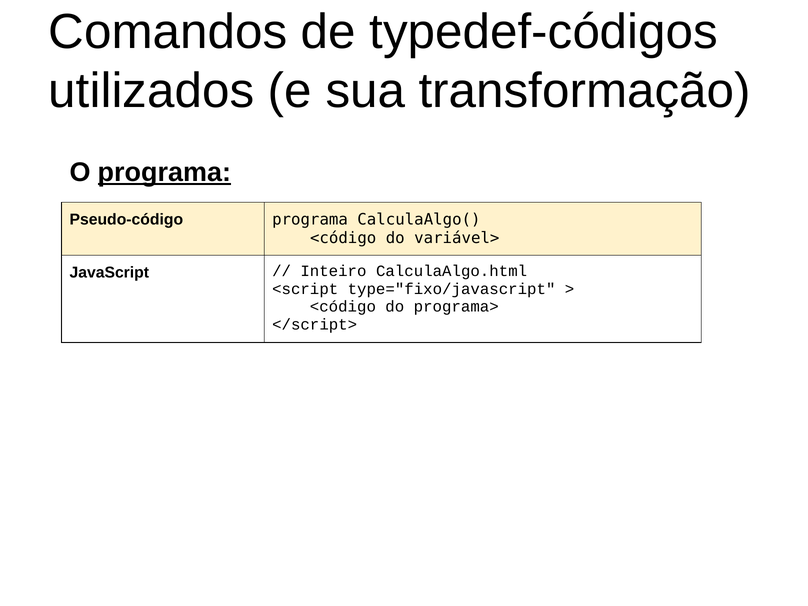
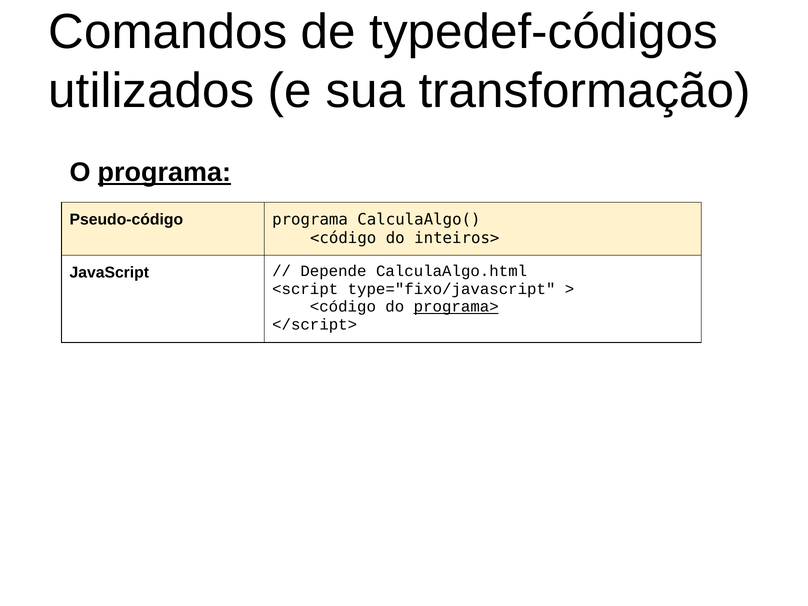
variável>: variável> -> inteiros> (457, 238)
Inteiro: Inteiro -> Depende (333, 271)
programa> underline: none -> present (456, 307)
